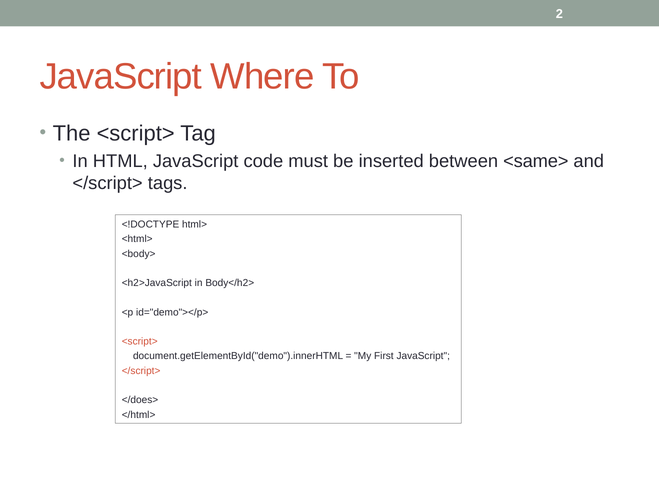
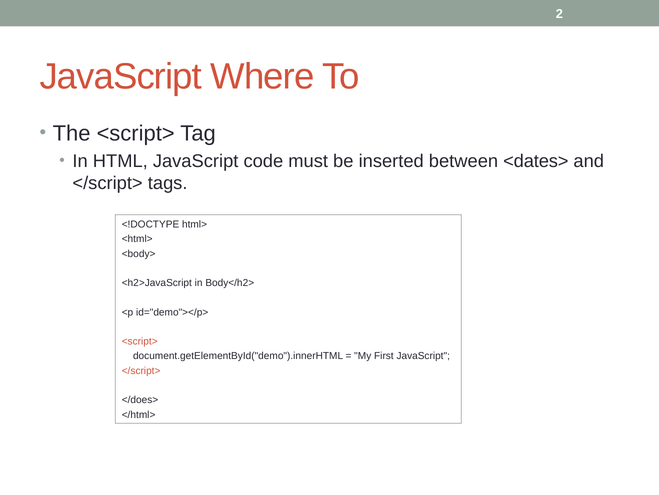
<same>: <same> -> <dates> (536, 161)
